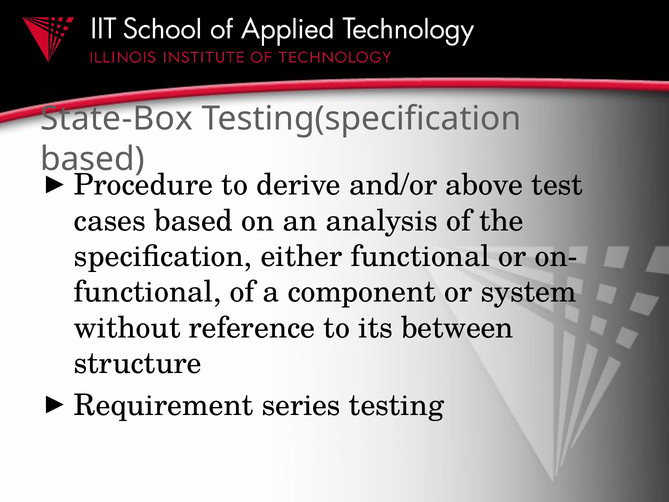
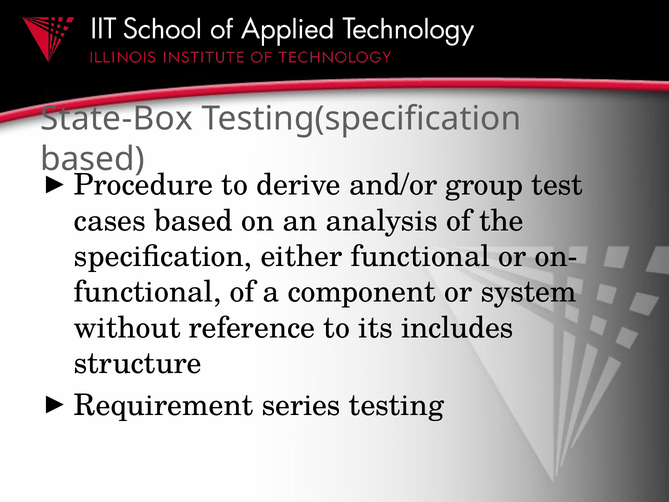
above: above -> group (484, 185)
between: between -> includes (457, 328)
